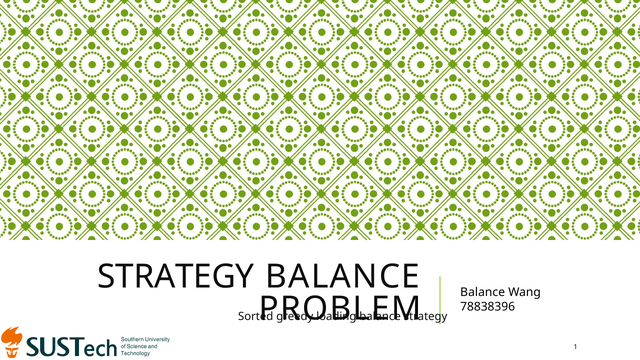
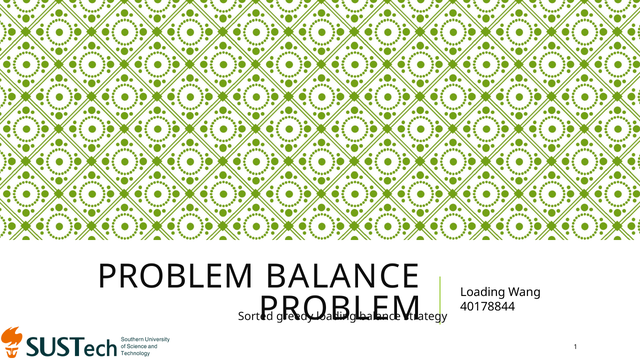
STRATEGY: STRATEGY -> PROBLEM (176, 277)
Balance: Balance -> Loading (483, 292)
78838396: 78838396 -> 40178844 (488, 307)
